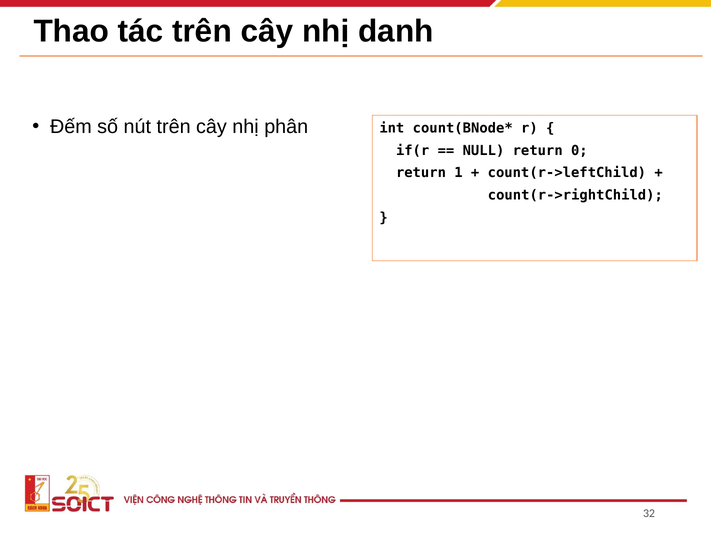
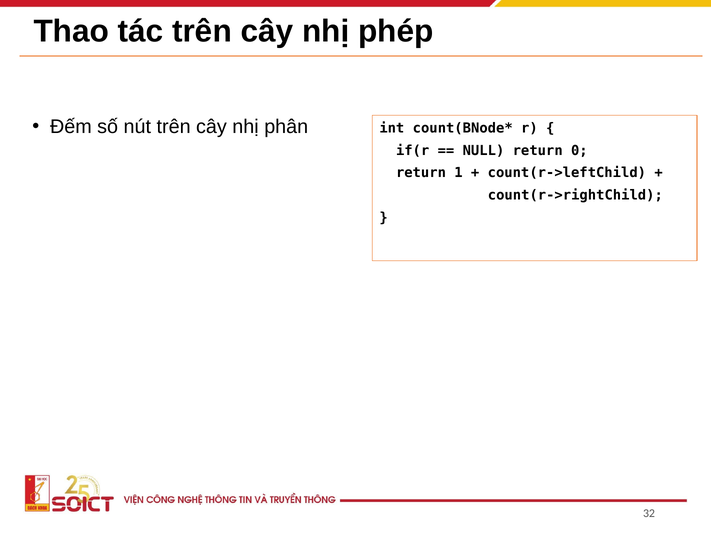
danh: danh -> phép (396, 31)
